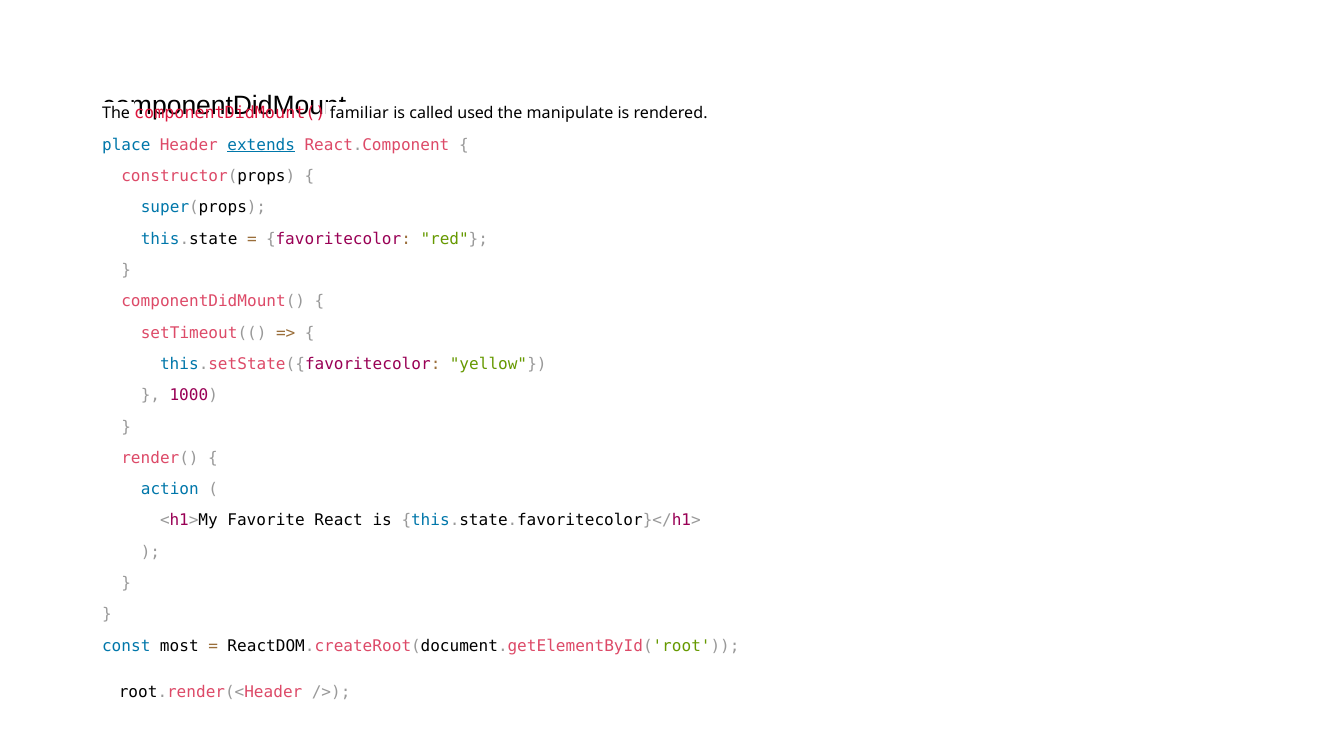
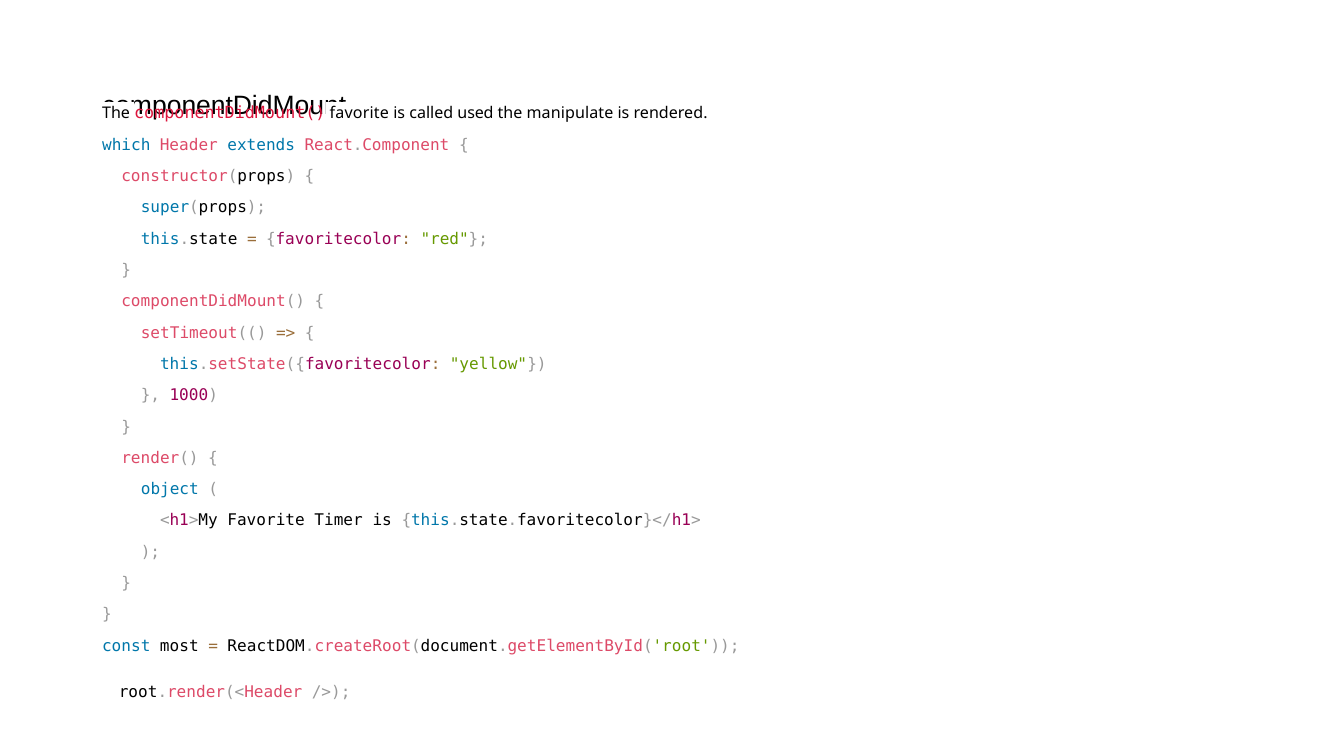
familiar: familiar -> favorite (359, 113)
place: place -> which (126, 145)
extends underline: present -> none (261, 145)
action: action -> object (170, 489)
React: React -> Timer (339, 520)
